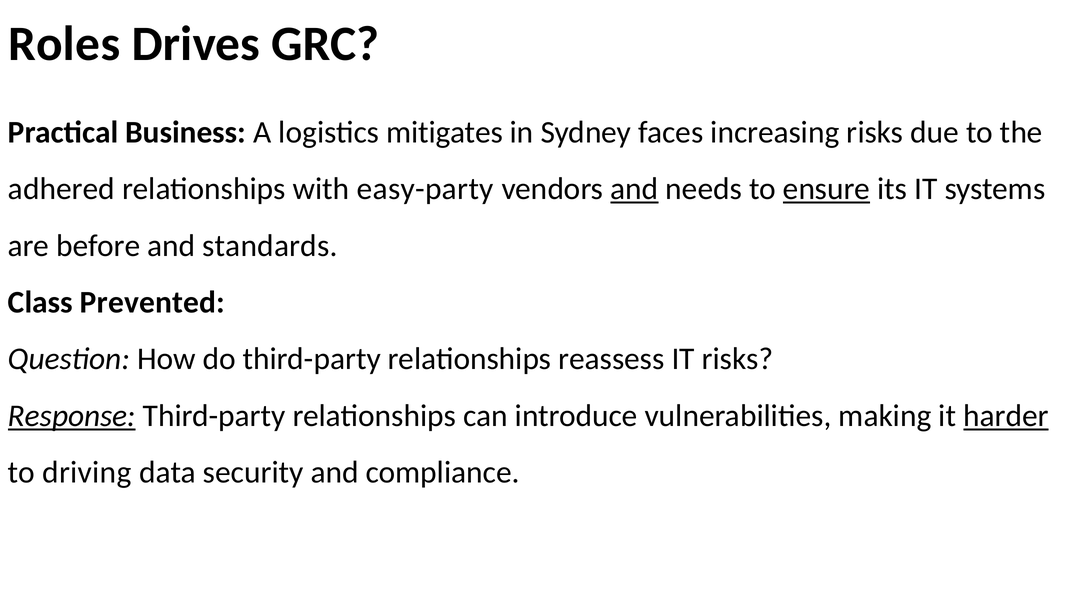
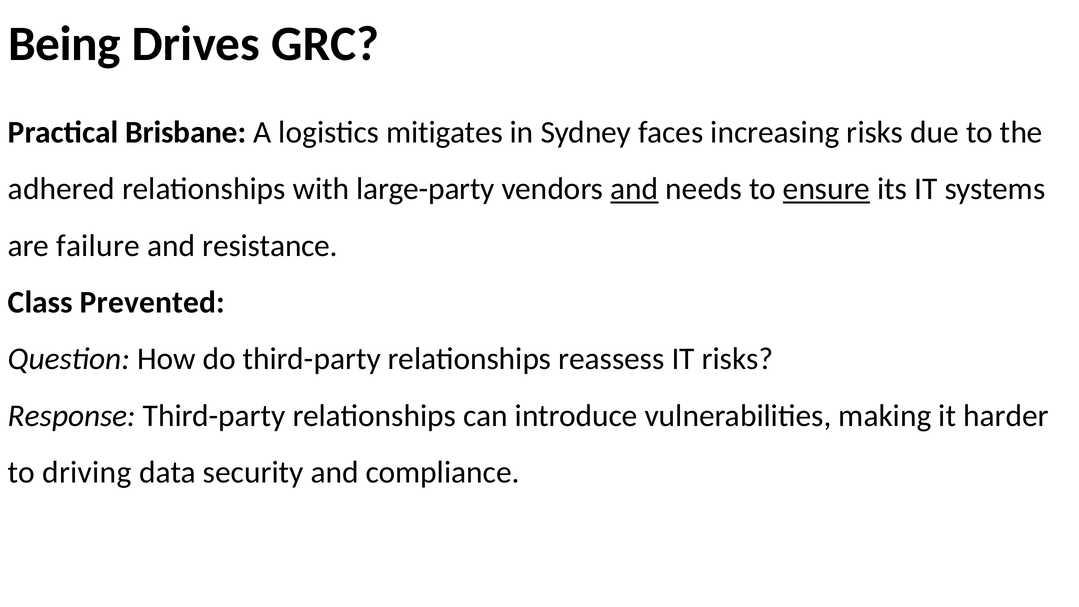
Roles: Roles -> Being (65, 44)
Business: Business -> Brisbane (186, 132)
easy-party: easy-party -> large-party (425, 189)
before: before -> failure (98, 246)
standards: standards -> resistance (270, 246)
Response underline: present -> none (72, 416)
harder underline: present -> none (1006, 416)
